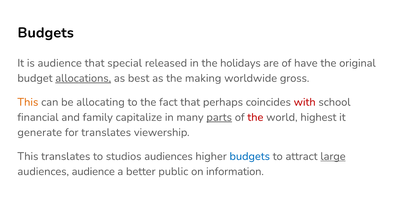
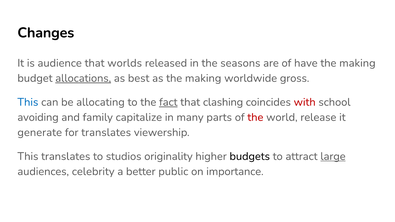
Budgets: Budgets -> Changes (46, 33)
special: special -> worlds (125, 63)
holidays: holidays -> seasons (240, 63)
have the original: original -> making (357, 63)
This colour: orange -> blue (28, 102)
fact underline: none -> present (168, 102)
perhaps: perhaps -> clashing (223, 102)
financial: financial -> avoiding (38, 117)
parts underline: present -> none (219, 117)
highest: highest -> release (318, 117)
studios audiences: audiences -> originality (168, 156)
budgets colour: blue -> black (250, 156)
audiences audience: audience -> celebrity (93, 172)
information: information -> importance (235, 172)
